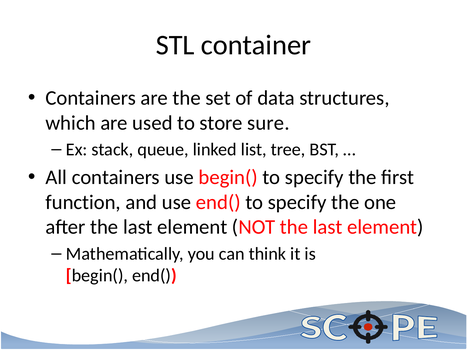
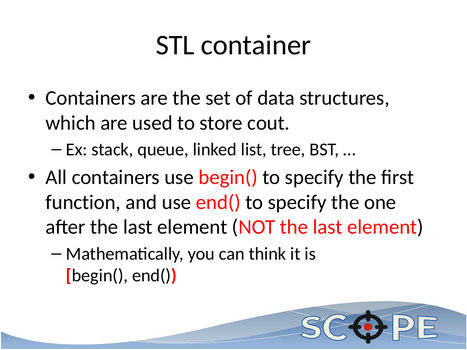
sure: sure -> cout (269, 123)
